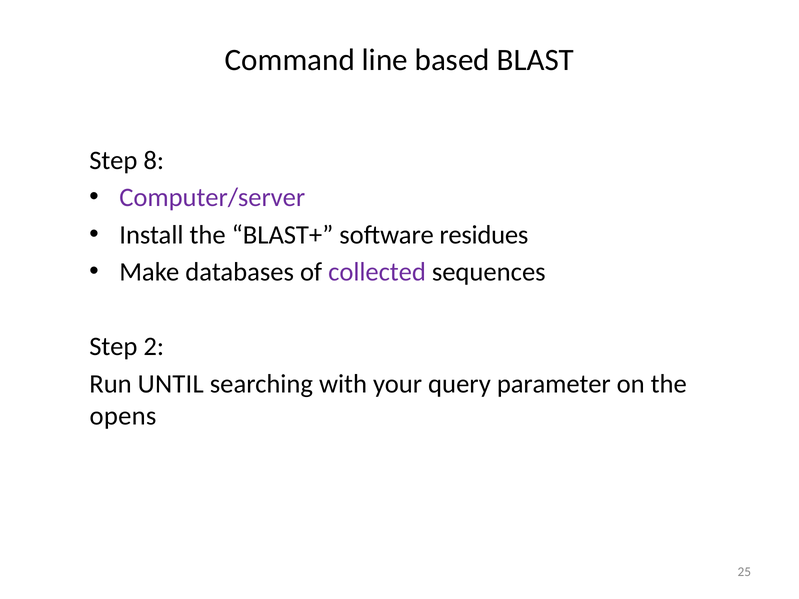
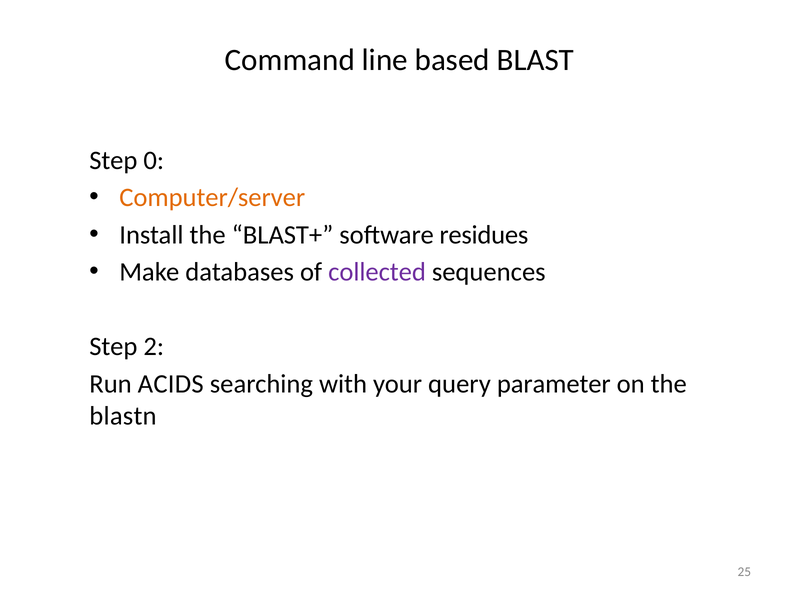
8: 8 -> 0 (154, 160)
Computer/server colour: purple -> orange (212, 198)
UNTIL: UNTIL -> ACIDS (171, 384)
opens: opens -> blastn (123, 416)
